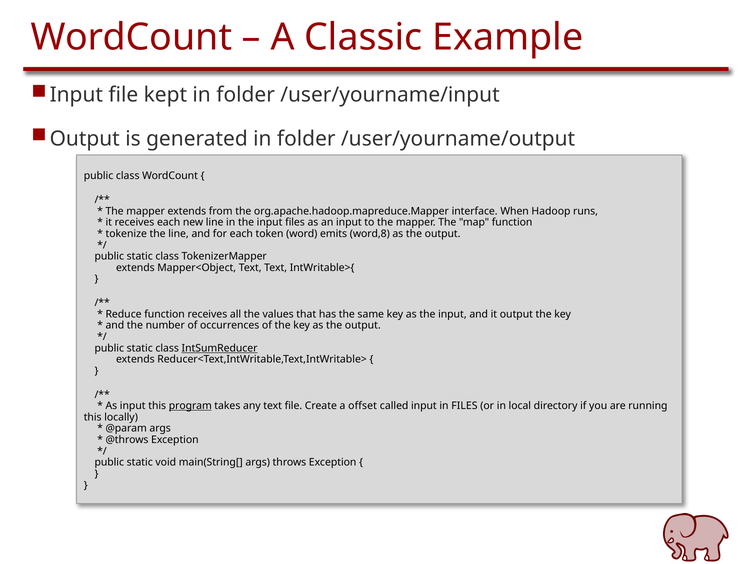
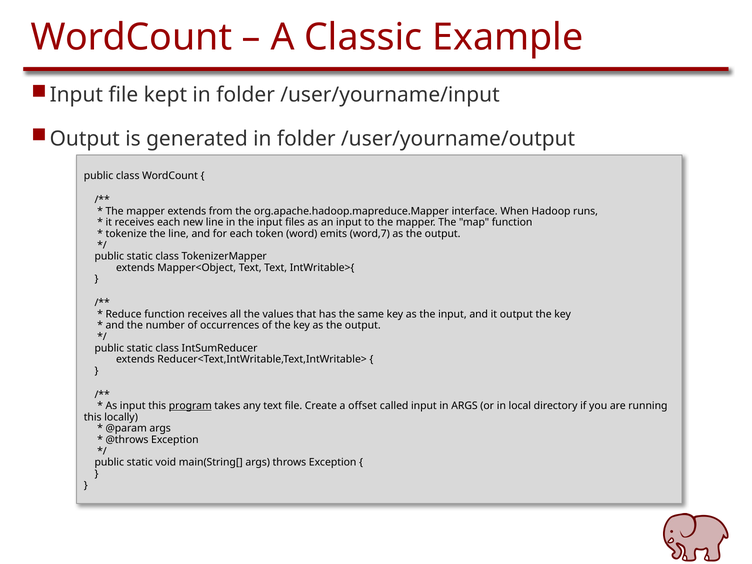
word,8: word,8 -> word,7 (370, 234)
IntSumReducer underline: present -> none (220, 348)
in FILES: FILES -> ARGS (464, 406)
